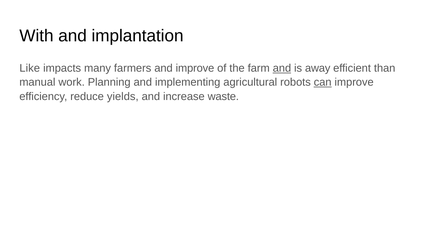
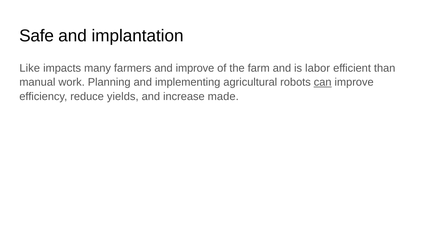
With: With -> Safe (37, 36)
and underline: present -> none (282, 68)
away: away -> labor (318, 68)
waste: waste -> made (223, 96)
